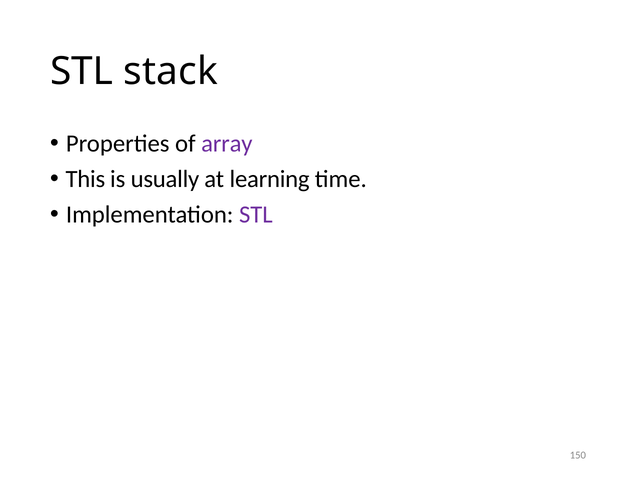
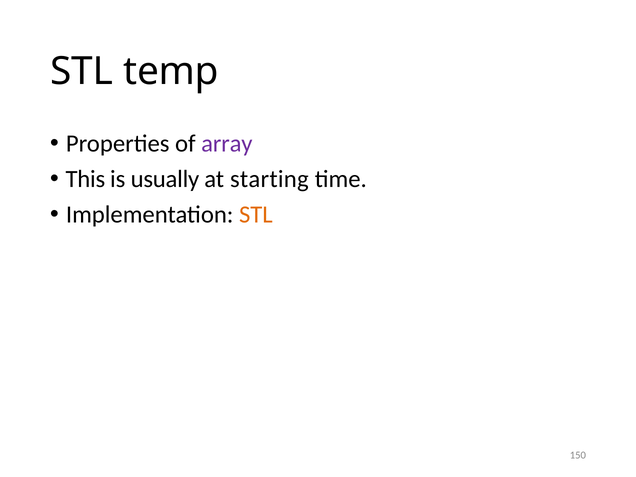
stack: stack -> temp (171, 71)
learning: learning -> starting (269, 179)
STL colour: purple -> orange (256, 214)
